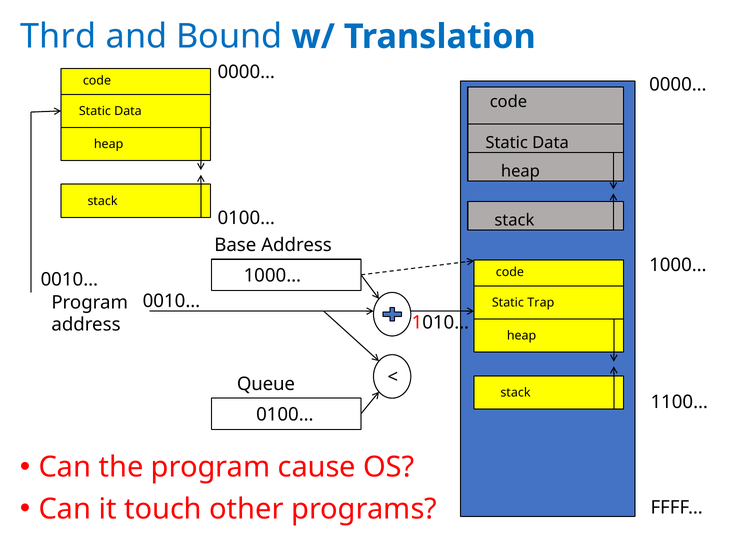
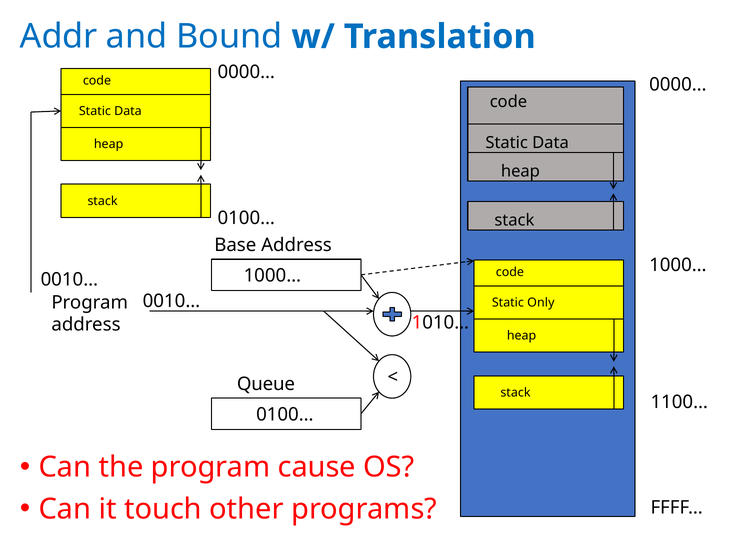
Thrd: Thrd -> Addr (59, 37)
Trap: Trap -> Only (541, 303)
